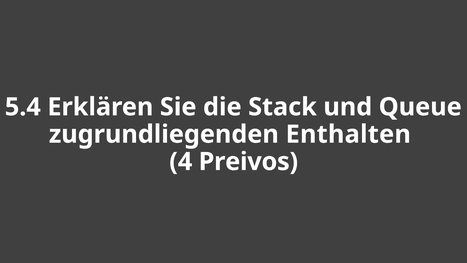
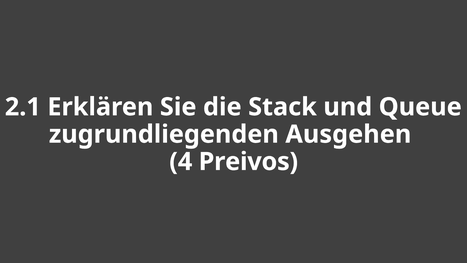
5.4: 5.4 -> 2.1 (23, 107)
Enthalten: Enthalten -> Ausgehen (348, 134)
